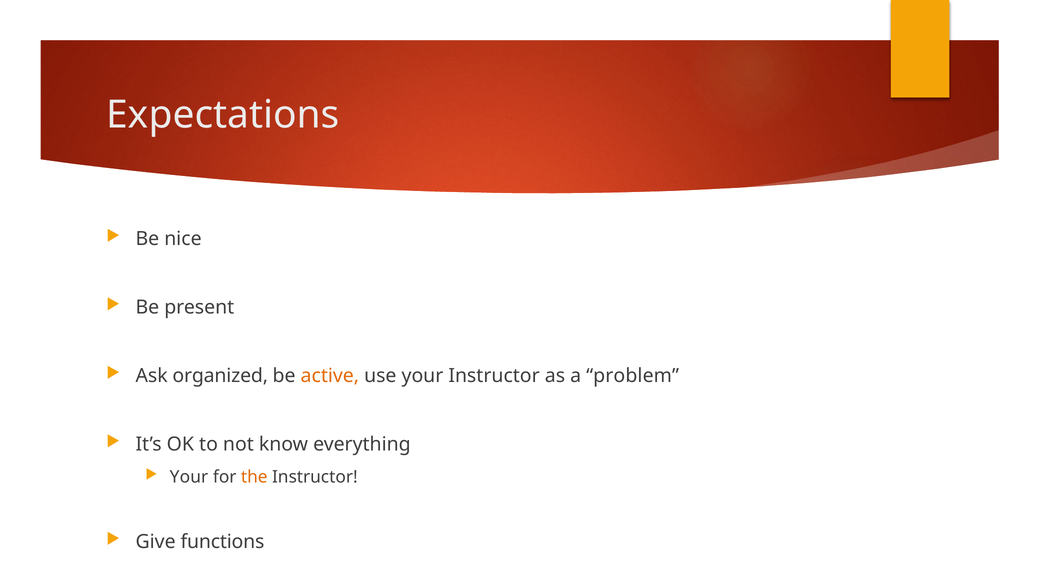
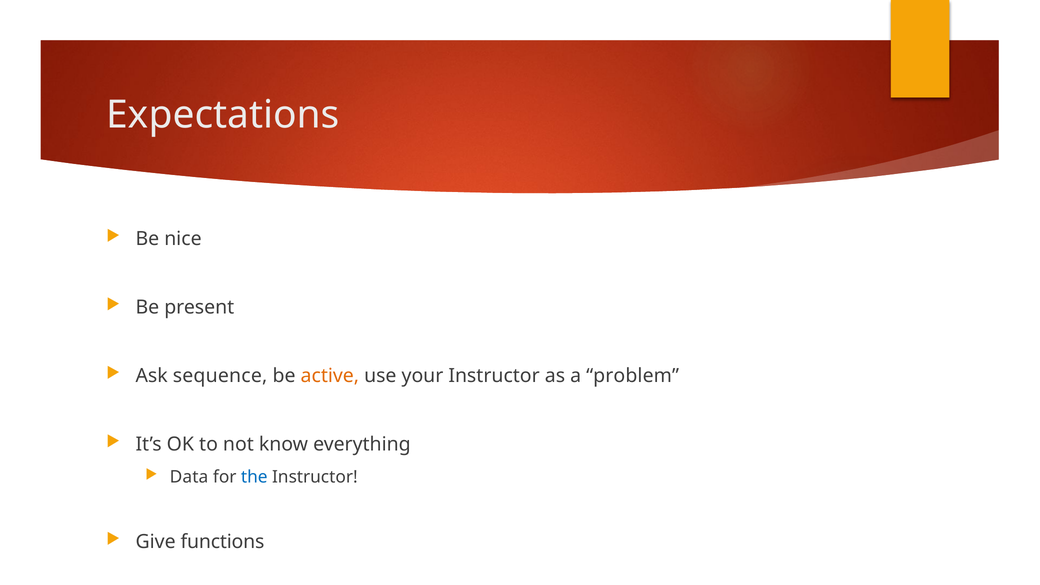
organized: organized -> sequence (220, 376)
Your: Your -> Data (189, 477)
the colour: orange -> blue (254, 477)
